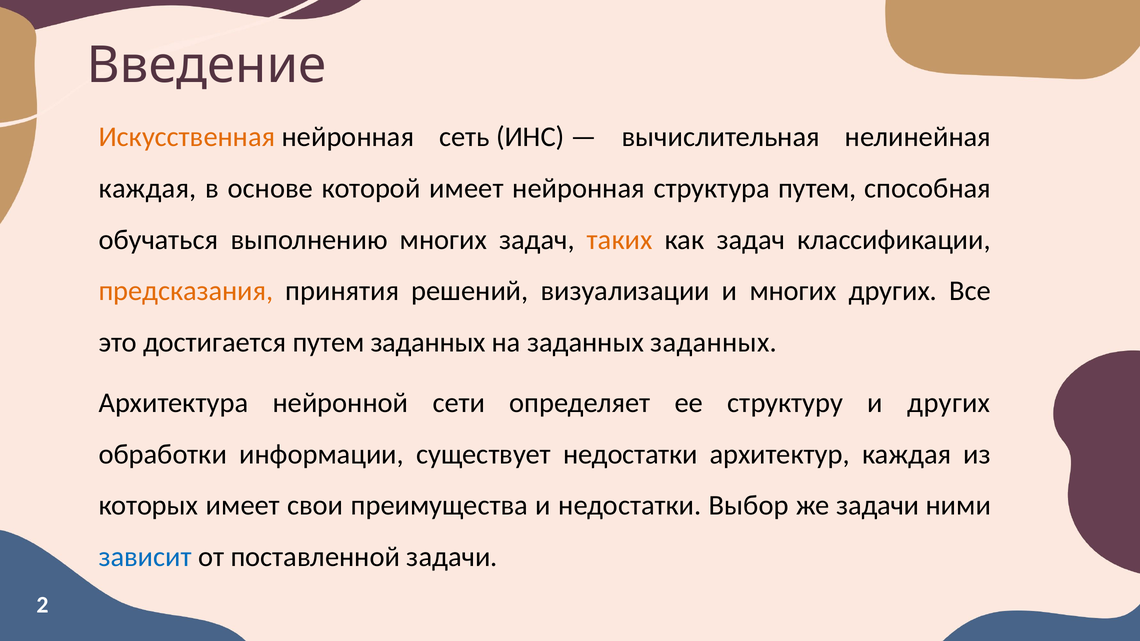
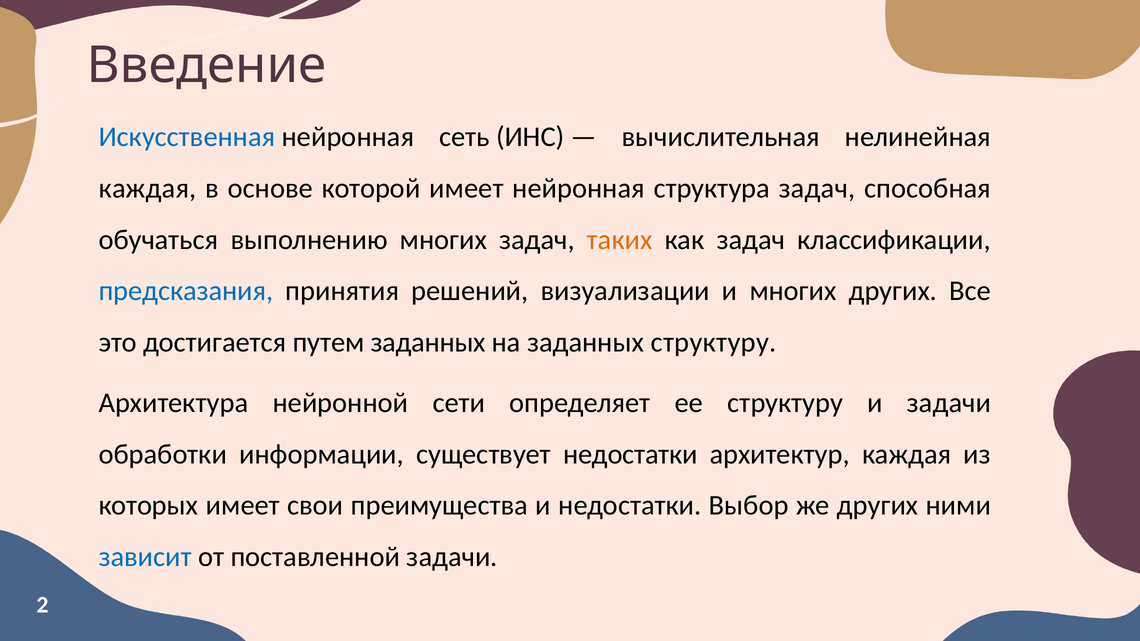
Искусственная colour: orange -> blue (187, 137)
структура путем: путем -> задач (817, 188)
предсказания colour: orange -> blue (186, 291)
заданных заданных: заданных -> структуру (714, 342)
и других: других -> задачи (949, 403)
же задачи: задачи -> других (878, 506)
